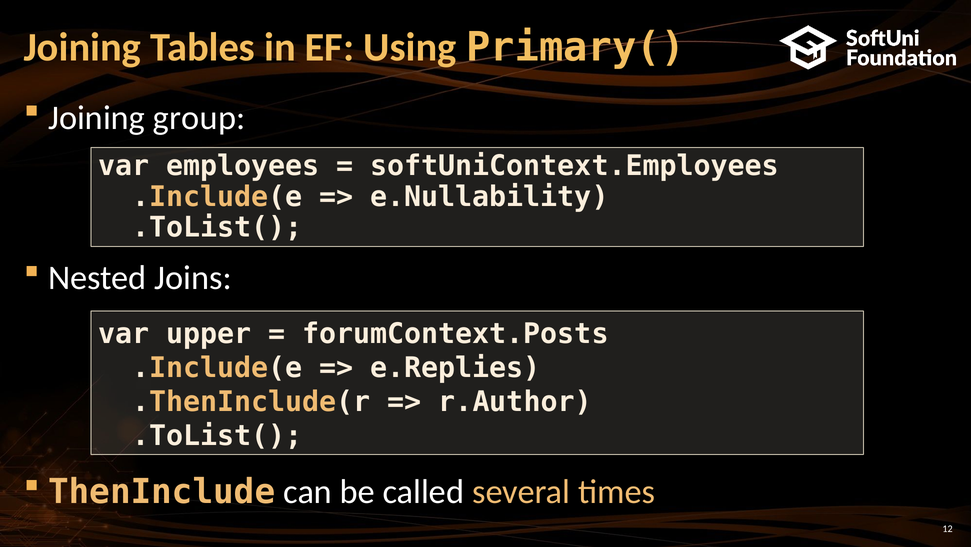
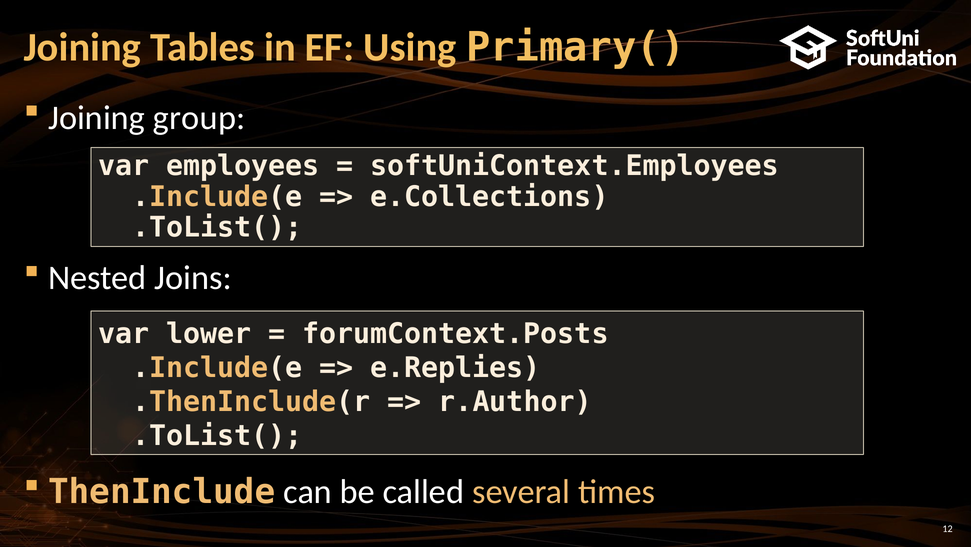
e.Nullability: e.Nullability -> e.Collections (489, 196)
upper: upper -> lower (209, 333)
